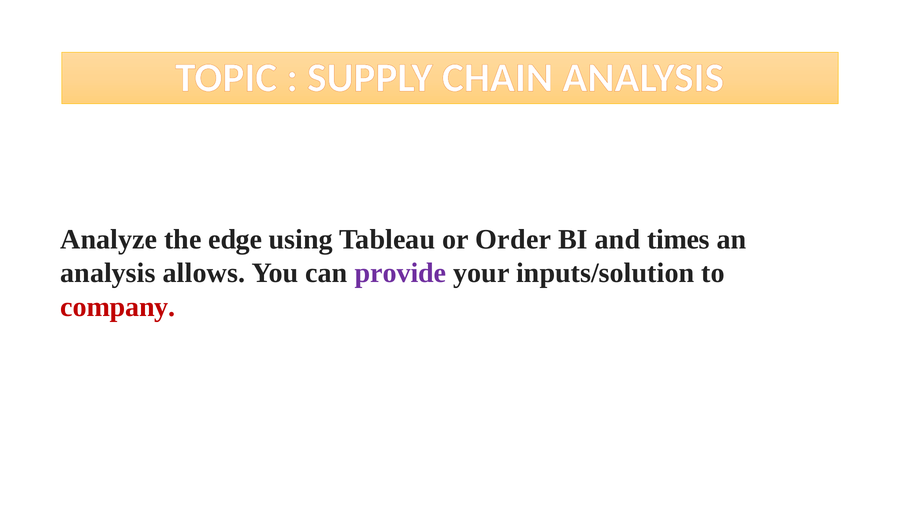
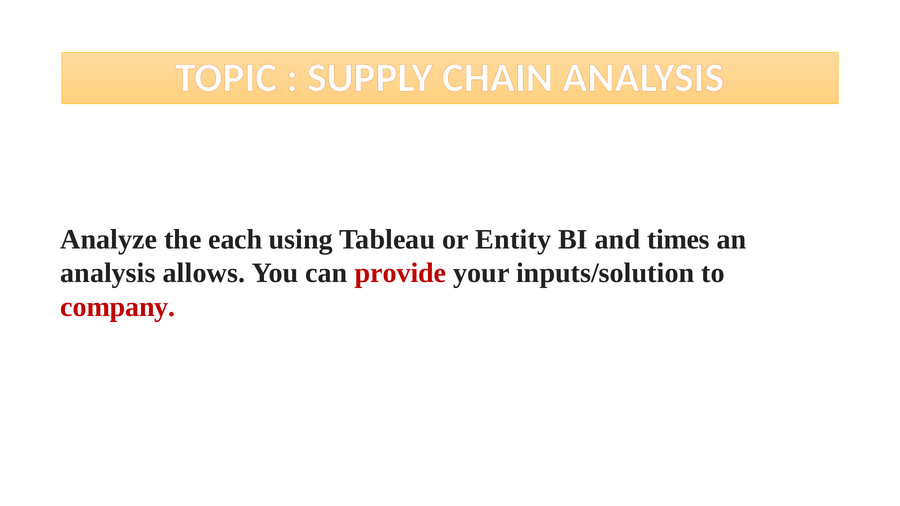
edge: edge -> each (235, 239)
Order: Order -> Entity (513, 239)
provide colour: purple -> red (401, 273)
